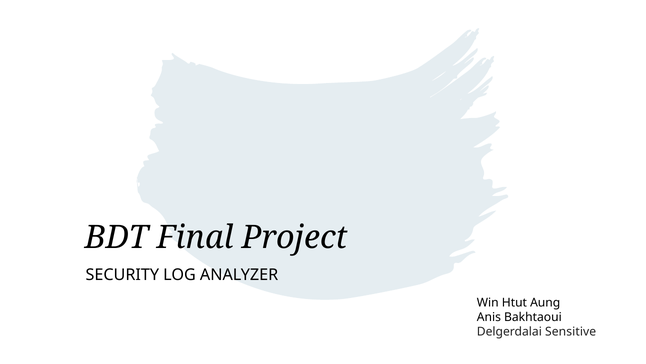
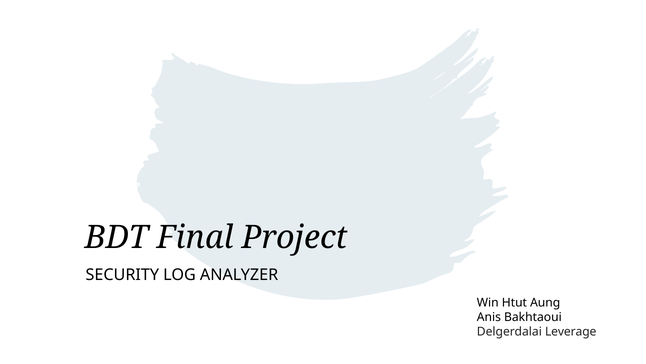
Sensitive: Sensitive -> Leverage (571, 331)
